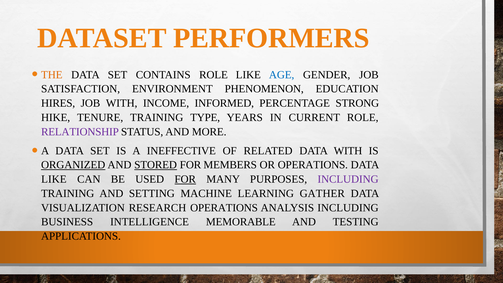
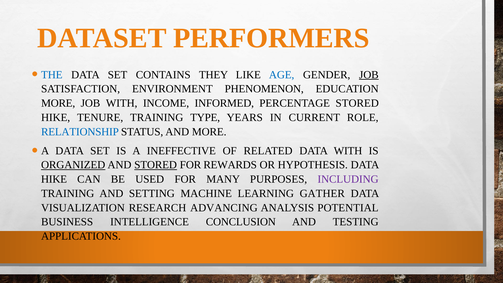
THE colour: orange -> blue (52, 75)
CONTAINS ROLE: ROLE -> THEY (214, 75)
JOB underline: none -> present (369, 75)
HIRES: HIRES -> MORE (58, 103)
PERCENTAGE STRONG: STRONG -> STORED (357, 103)
RELATIONSHIP colour: purple -> blue (80, 132)
MEMBERS: MEMBERS -> REWARDS (230, 165)
OR OPERATIONS: OPERATIONS -> HYPOTHESIS (313, 165)
LIKE: LIKE -> HIKE (54, 179)
FOR underline: present -> none (185, 179)
RESEARCH OPERATIONS: OPERATIONS -> ADVANCING (224, 208)
ANALYSIS INCLUDING: INCLUDING -> POTENTIAL (348, 208)
MEMORABLE: MEMORABLE -> CONCLUSION (241, 222)
